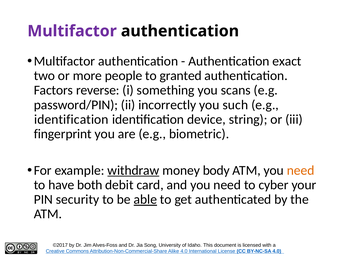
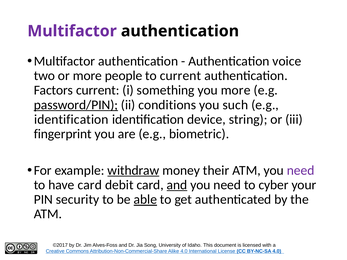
exact: exact -> voice (287, 61)
to granted: granted -> current (180, 76)
Factors reverse: reverse -> current (98, 90)
you scans: scans -> more (236, 90)
password/PIN underline: none -> present (76, 105)
incorrectly: incorrectly -> conditions (167, 105)
body: body -> their (216, 171)
need colour: orange -> purple (301, 171)
have both: both -> card (90, 185)
and underline: none -> present (177, 185)
